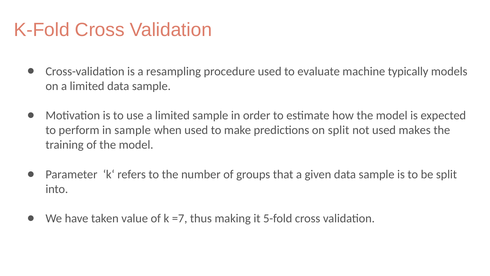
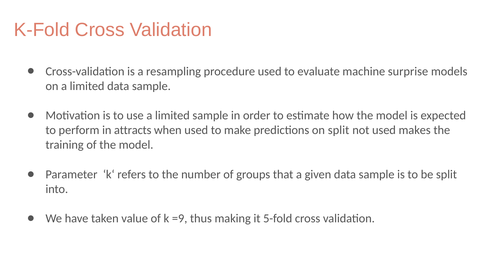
typically: typically -> surprise (408, 71)
in sample: sample -> attracts (133, 130)
=7: =7 -> =9 (180, 218)
